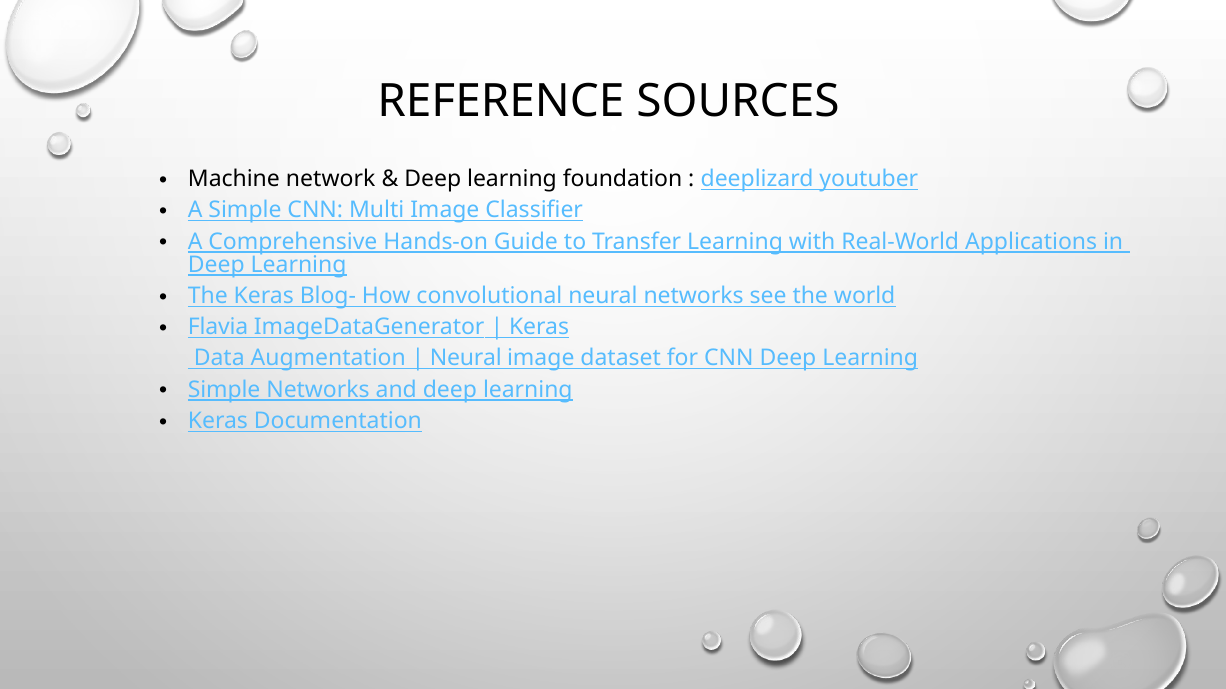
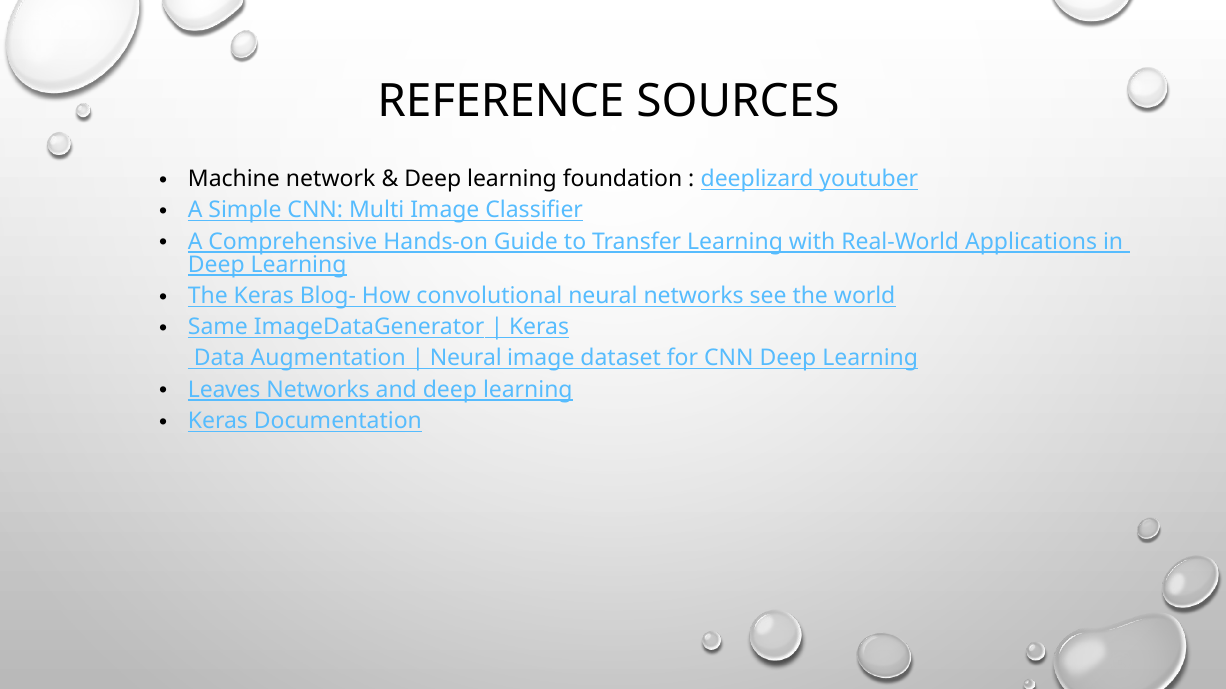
Flavia: Flavia -> Same (218, 327)
Simple: Simple -> Leaves (224, 390)
